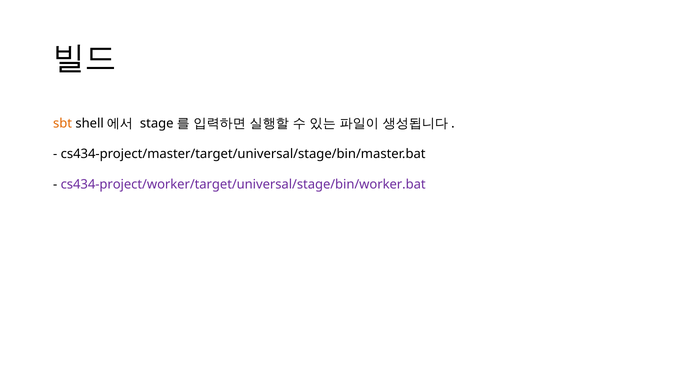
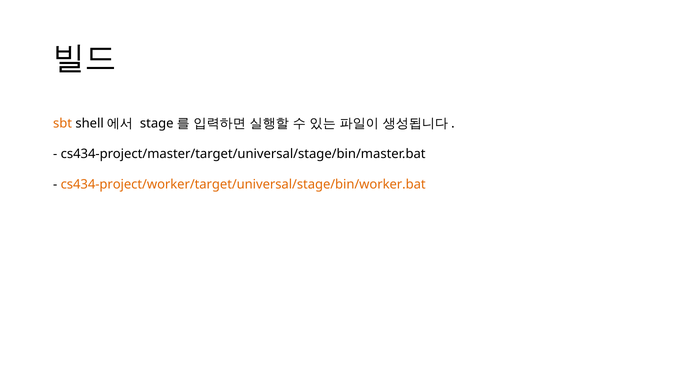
cs434-project/worker/target/universal/stage/bin/worker.bat colour: purple -> orange (243, 185)
